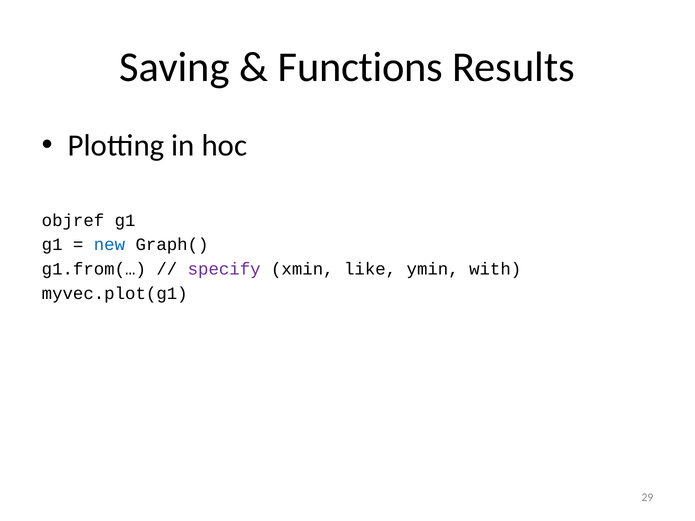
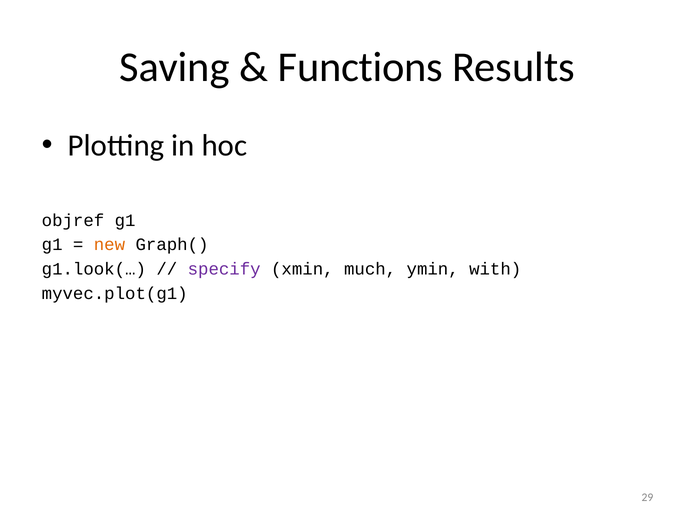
new colour: blue -> orange (109, 245)
g1.from(…: g1.from(… -> g1.look(… (94, 269)
like: like -> much (370, 269)
